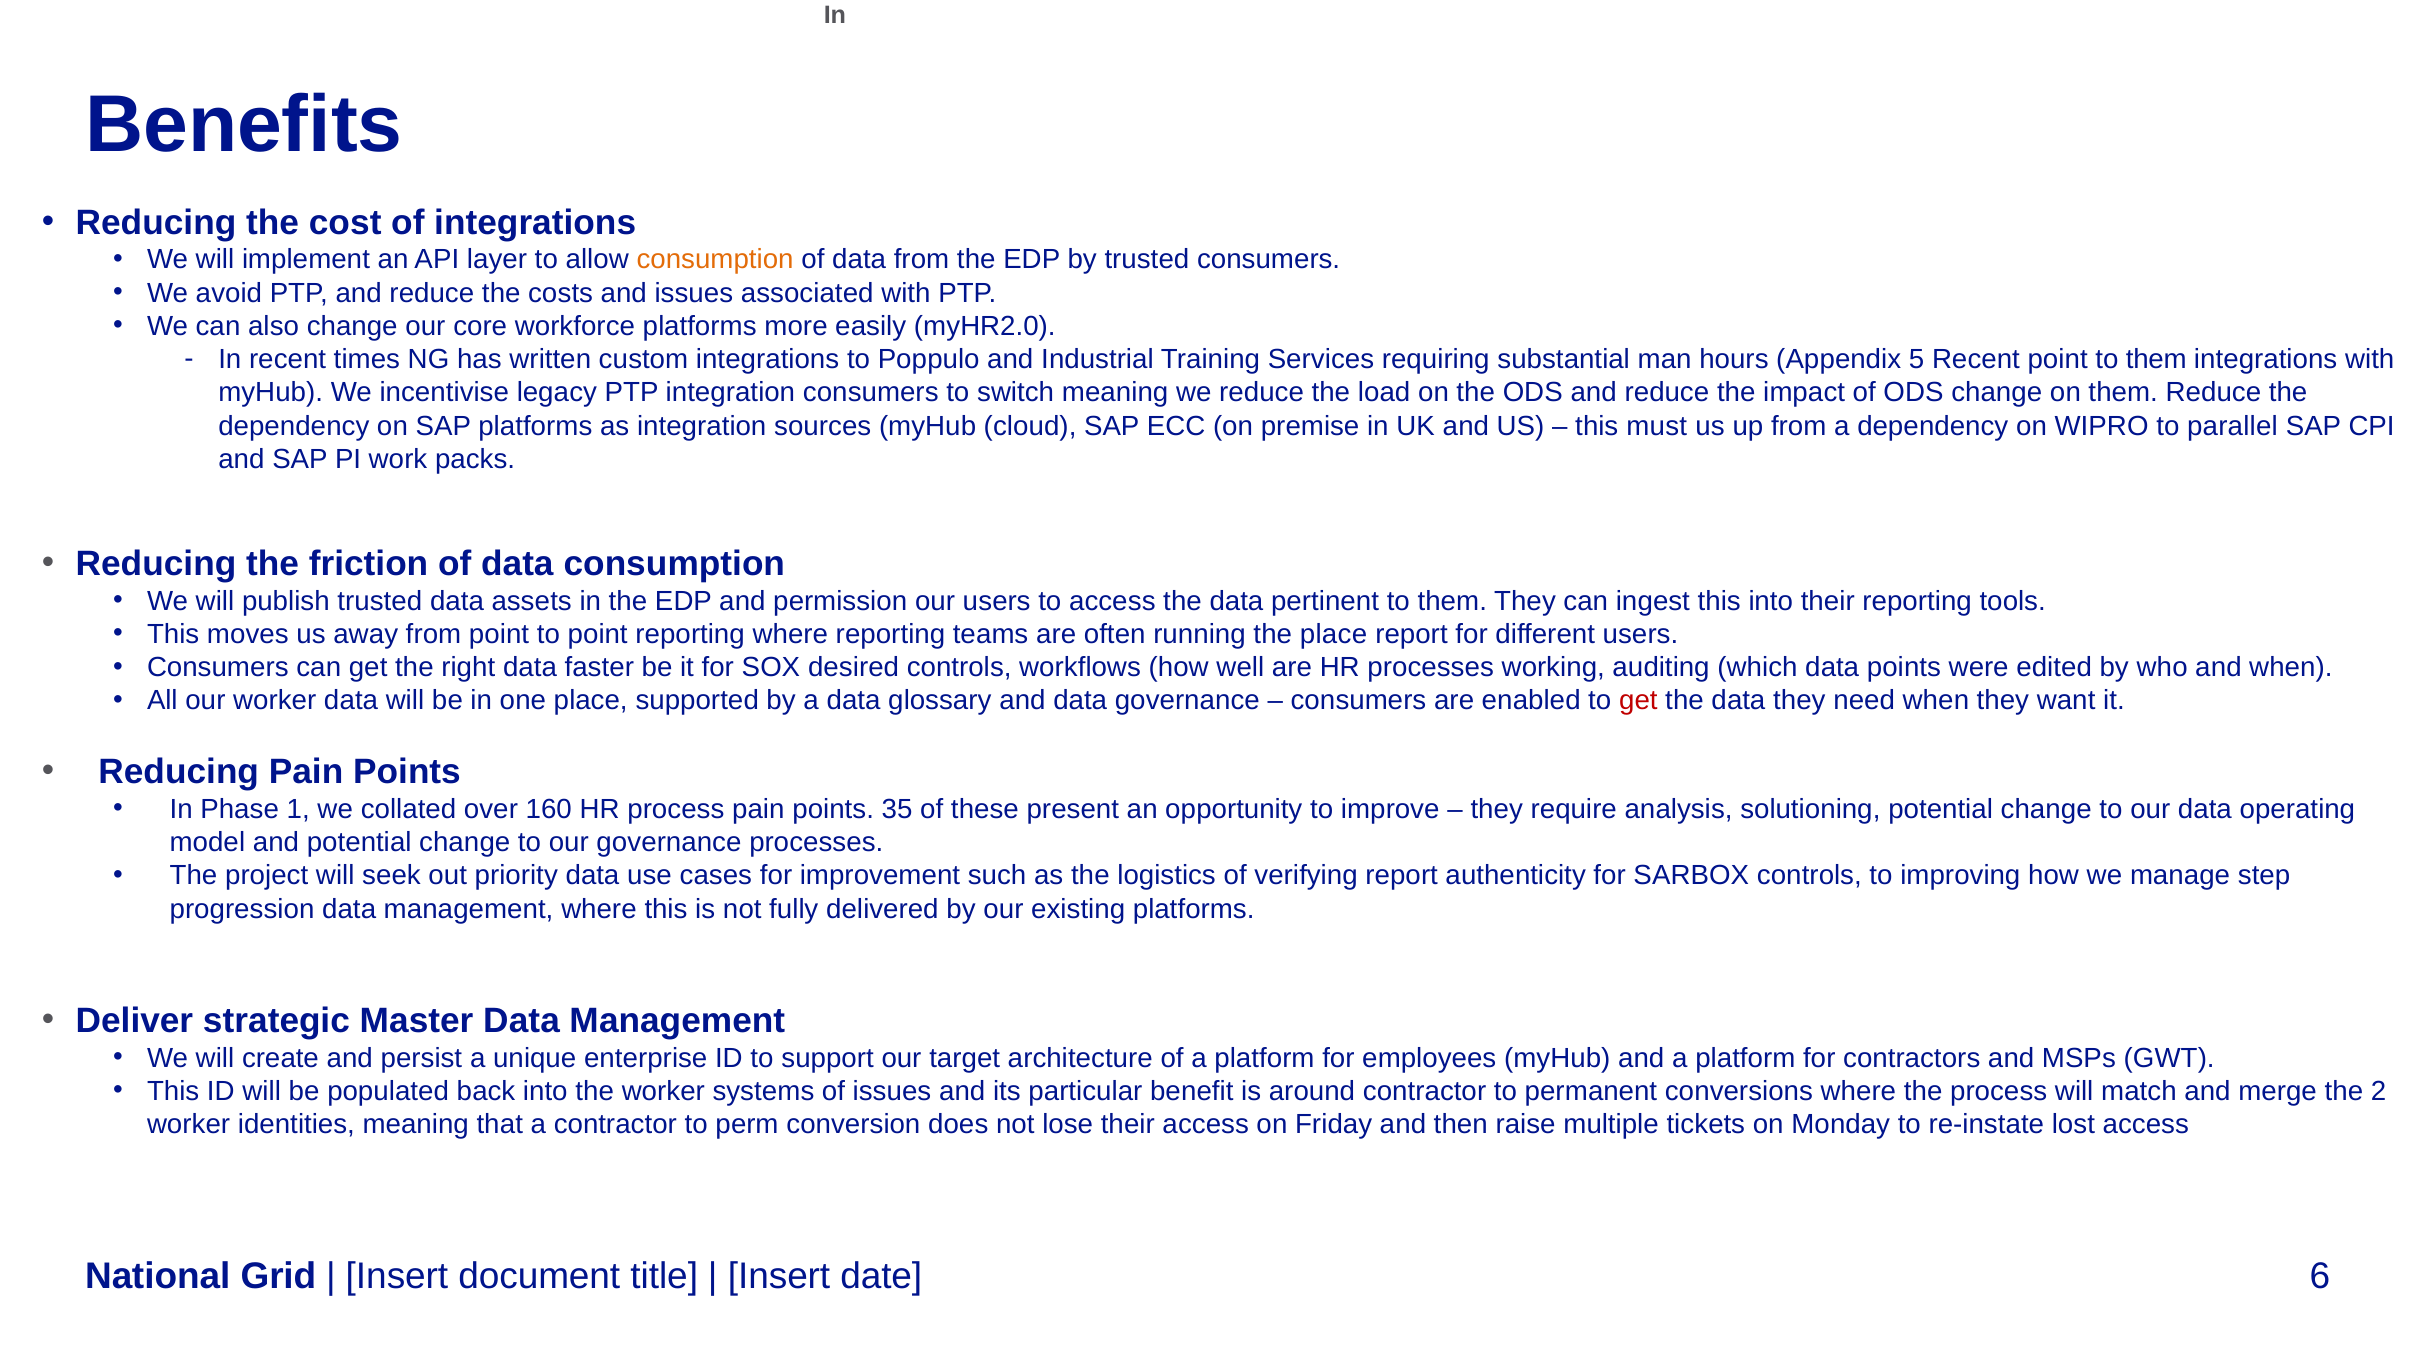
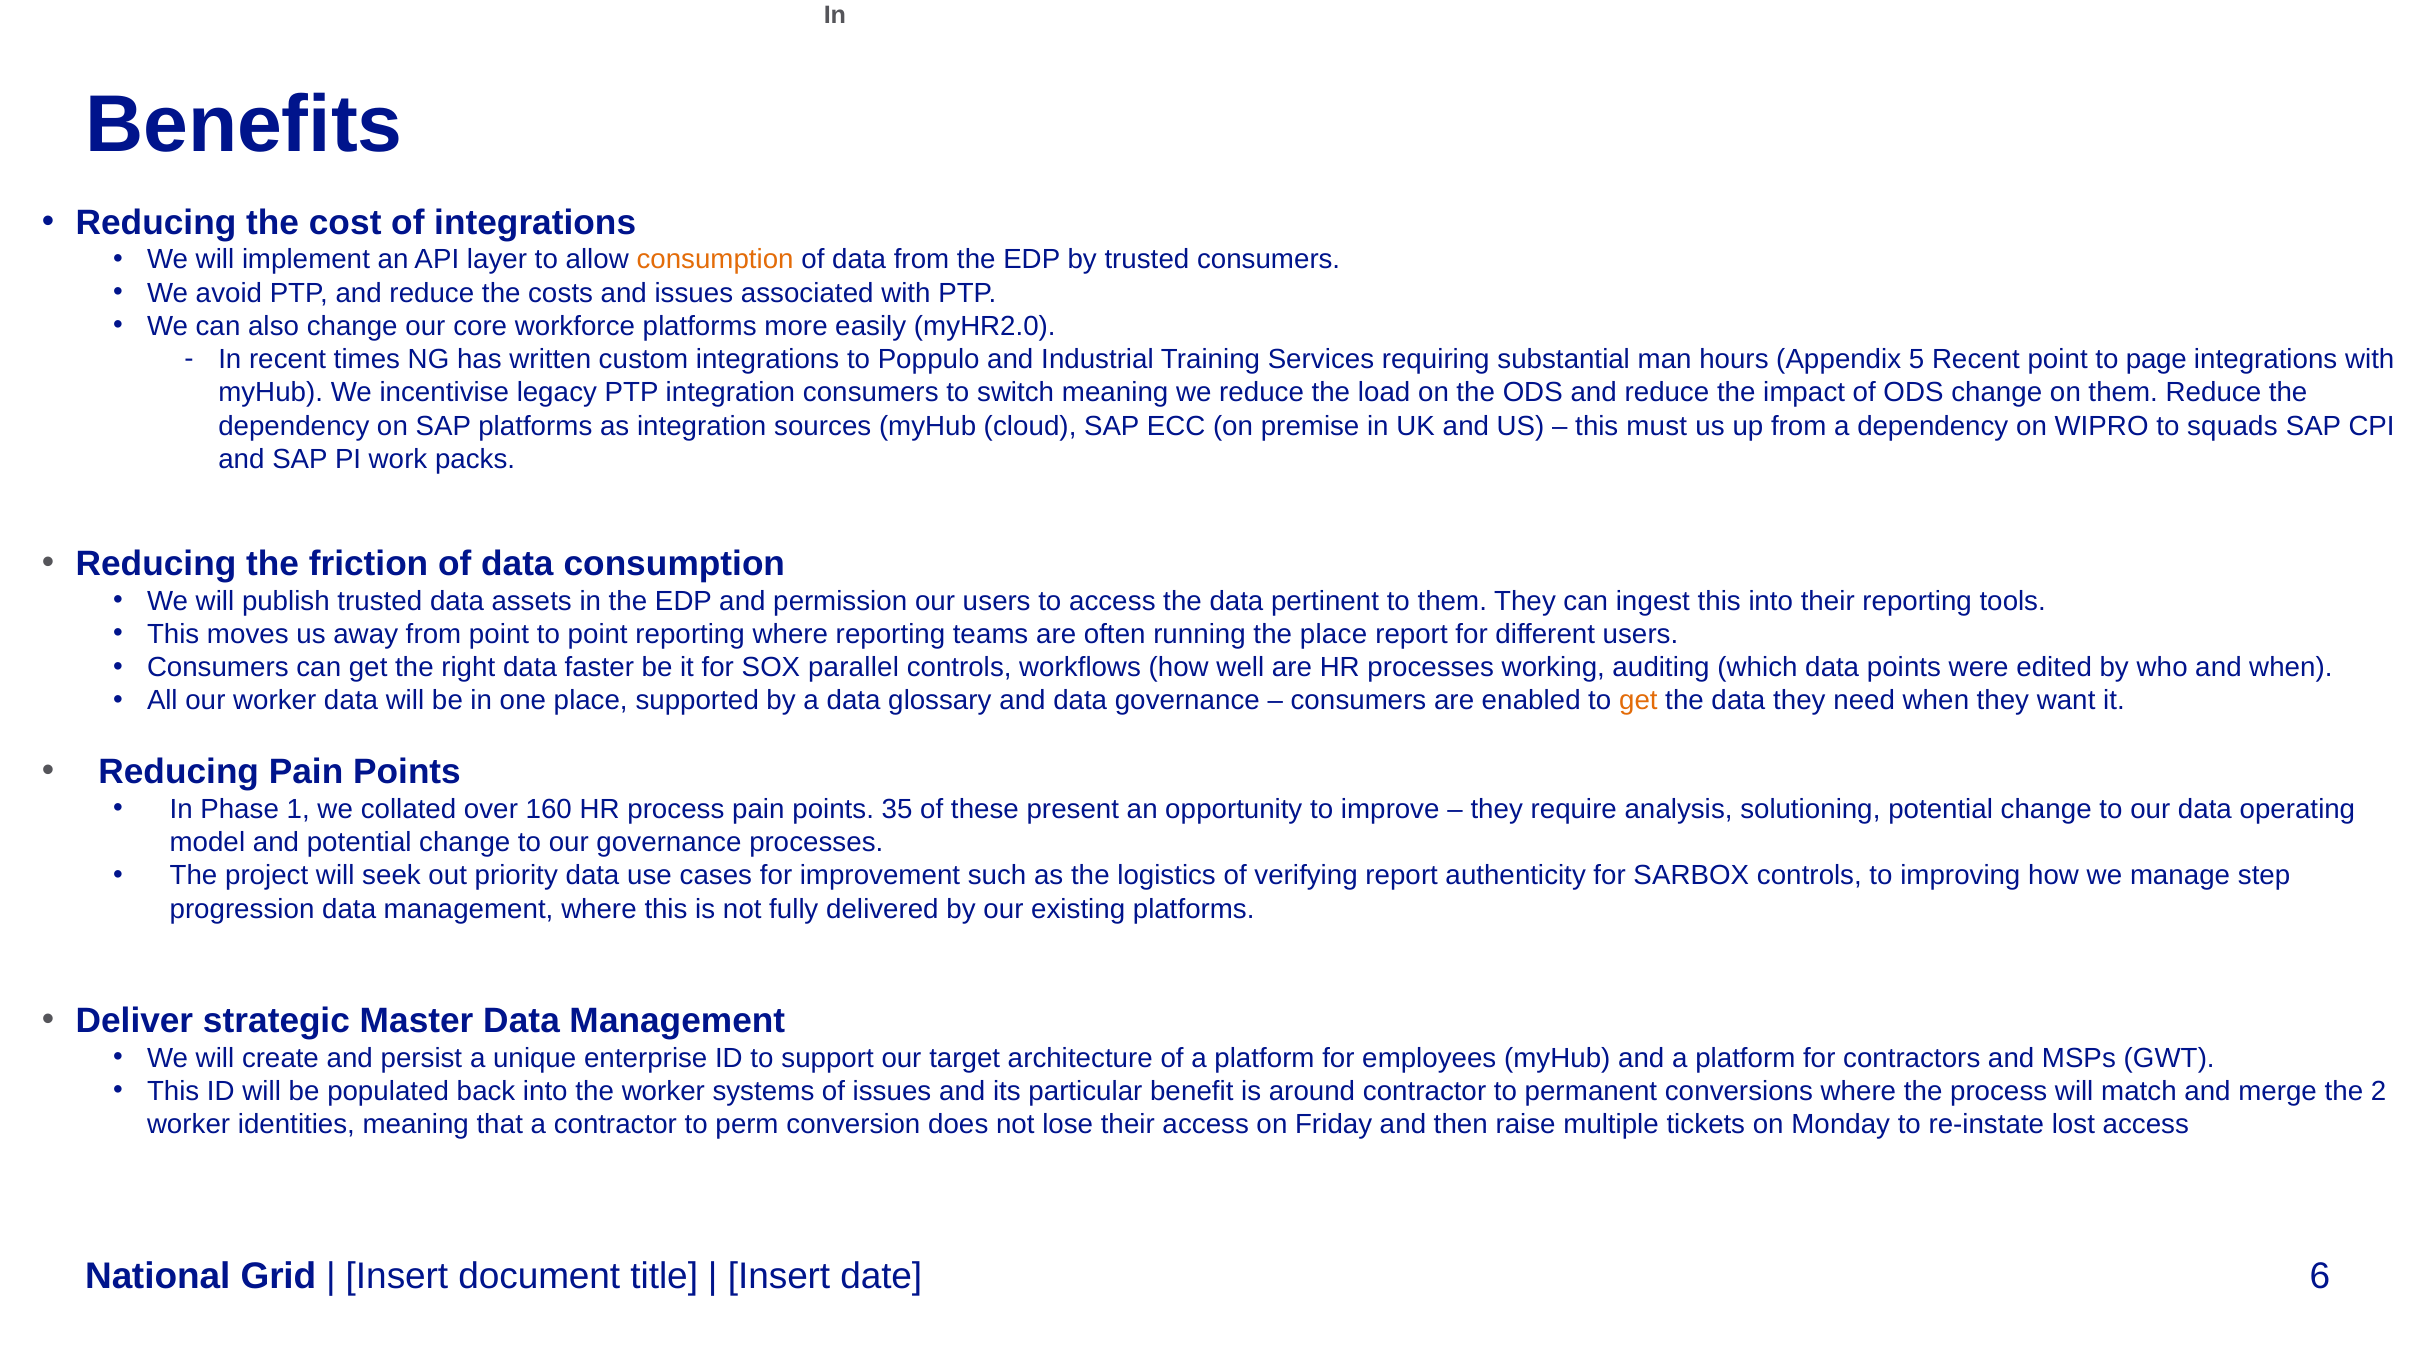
point to them: them -> page (2156, 360)
parallel: parallel -> squads (2232, 426)
desired: desired -> parallel (853, 668)
get colour: red -> orange (1638, 701)
